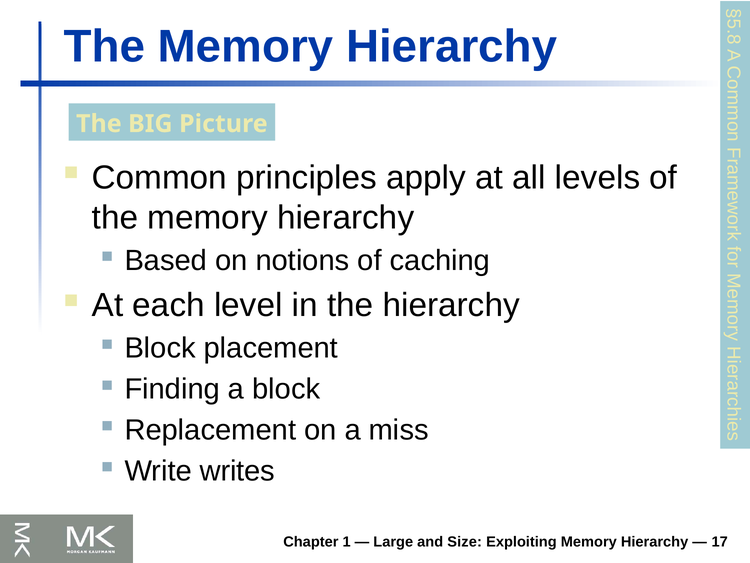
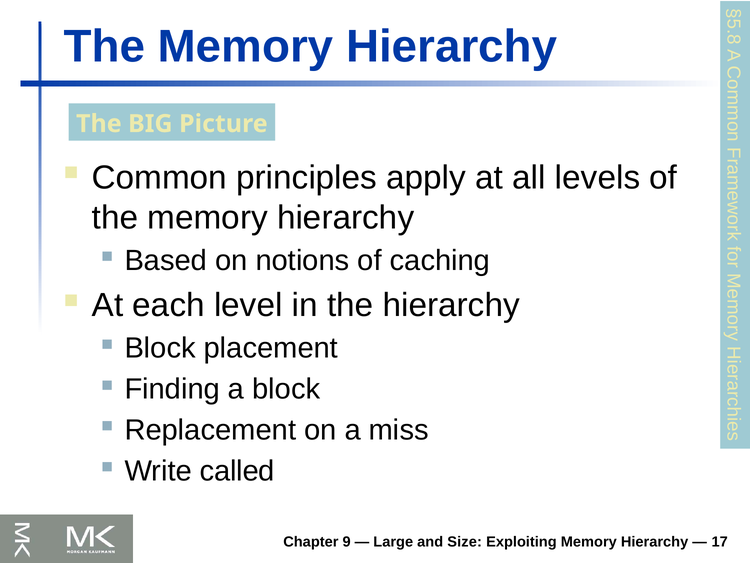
writes: writes -> called (237, 471)
1: 1 -> 9 (347, 541)
